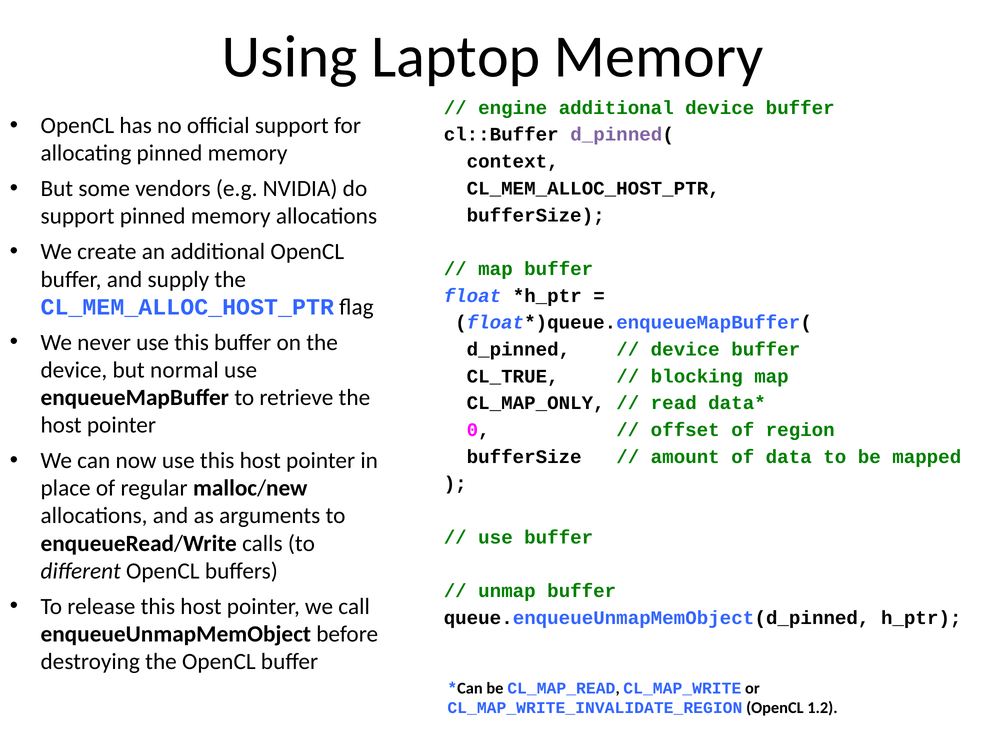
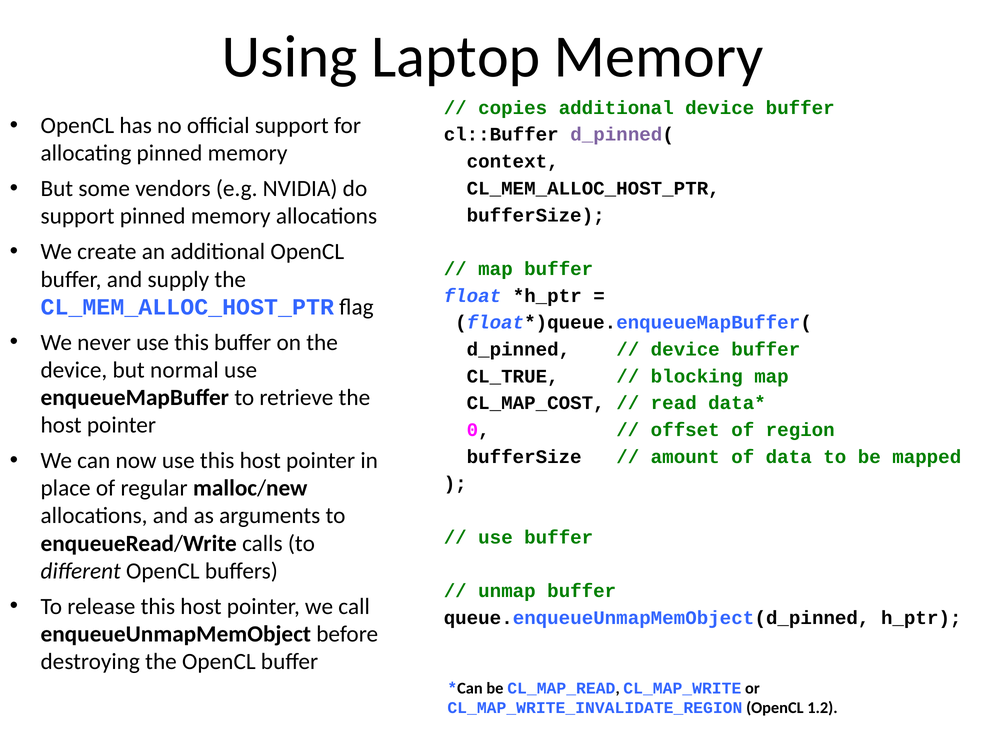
engine: engine -> copies (513, 108)
CL_MAP_ONLY: CL_MAP_ONLY -> CL_MAP_COST (536, 403)
